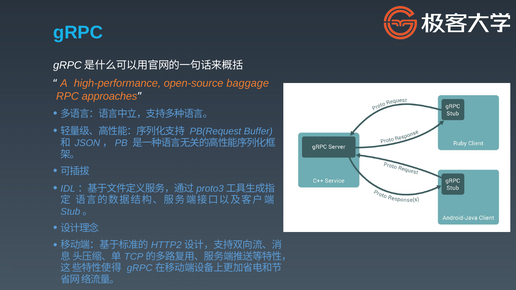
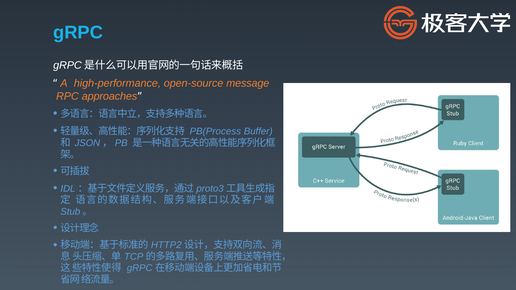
baggage: baggage -> message (248, 84)
PB(Request: PB(Request -> PB(Process (215, 131)
